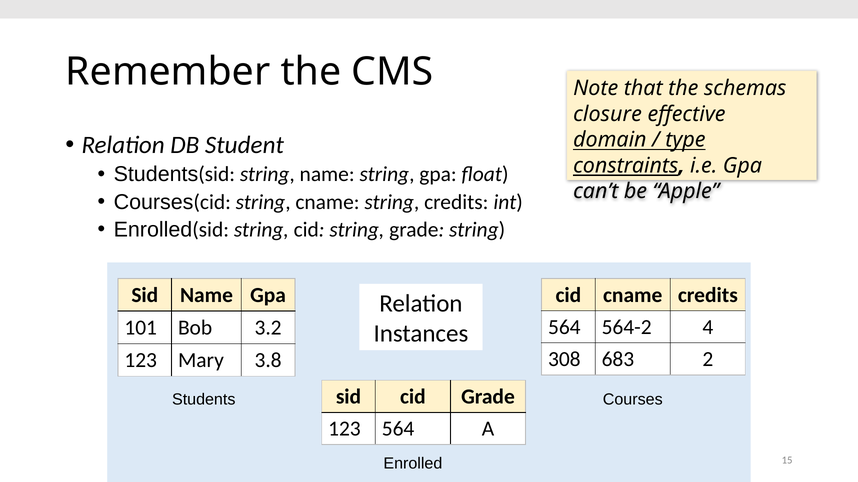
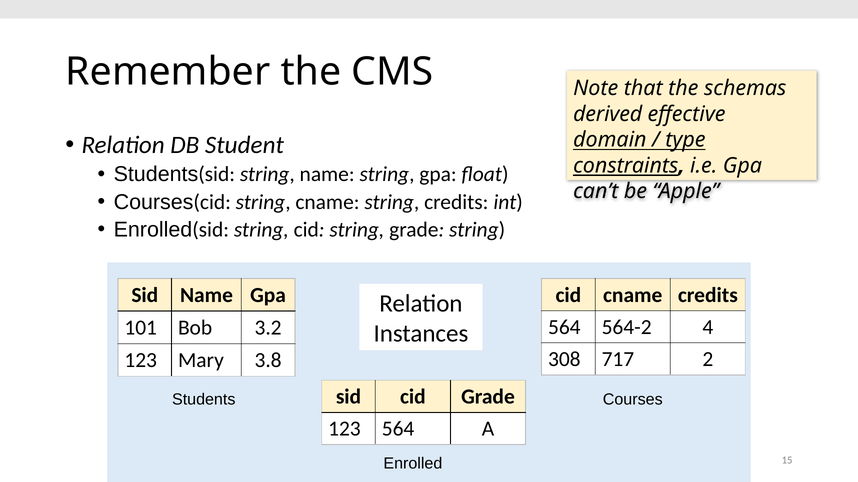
closure: closure -> derived (608, 114)
683: 683 -> 717 (618, 360)
